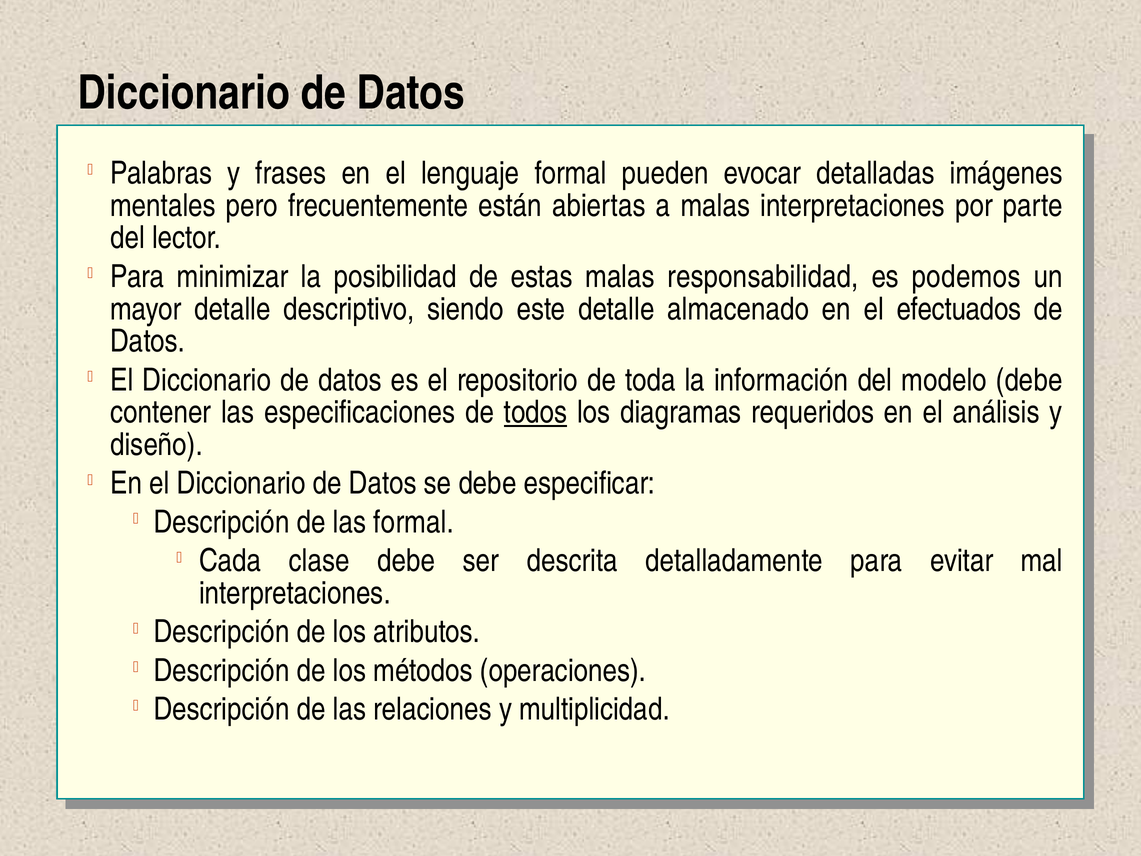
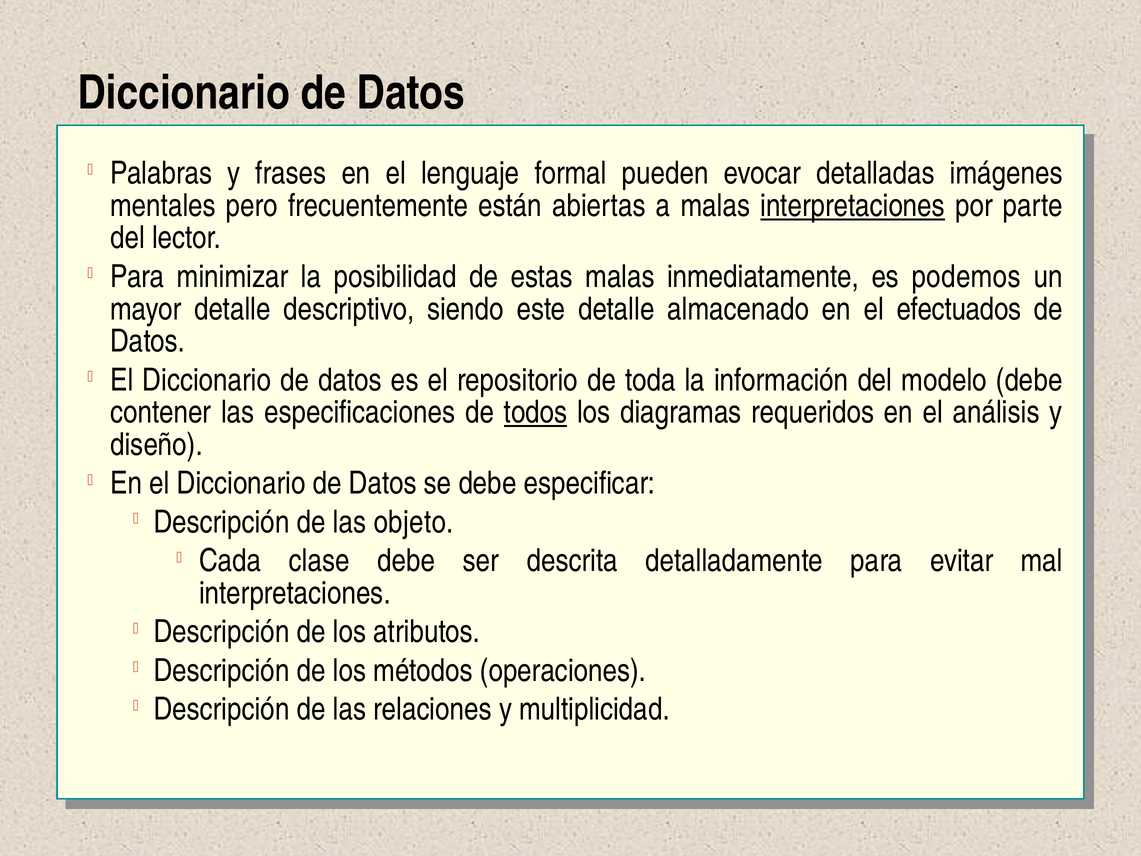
interpretaciones underline: none -> present (853, 206)
responsabilidad: responsabilidad -> inmediatamente (763, 277)
las formal: formal -> objeto (414, 522)
